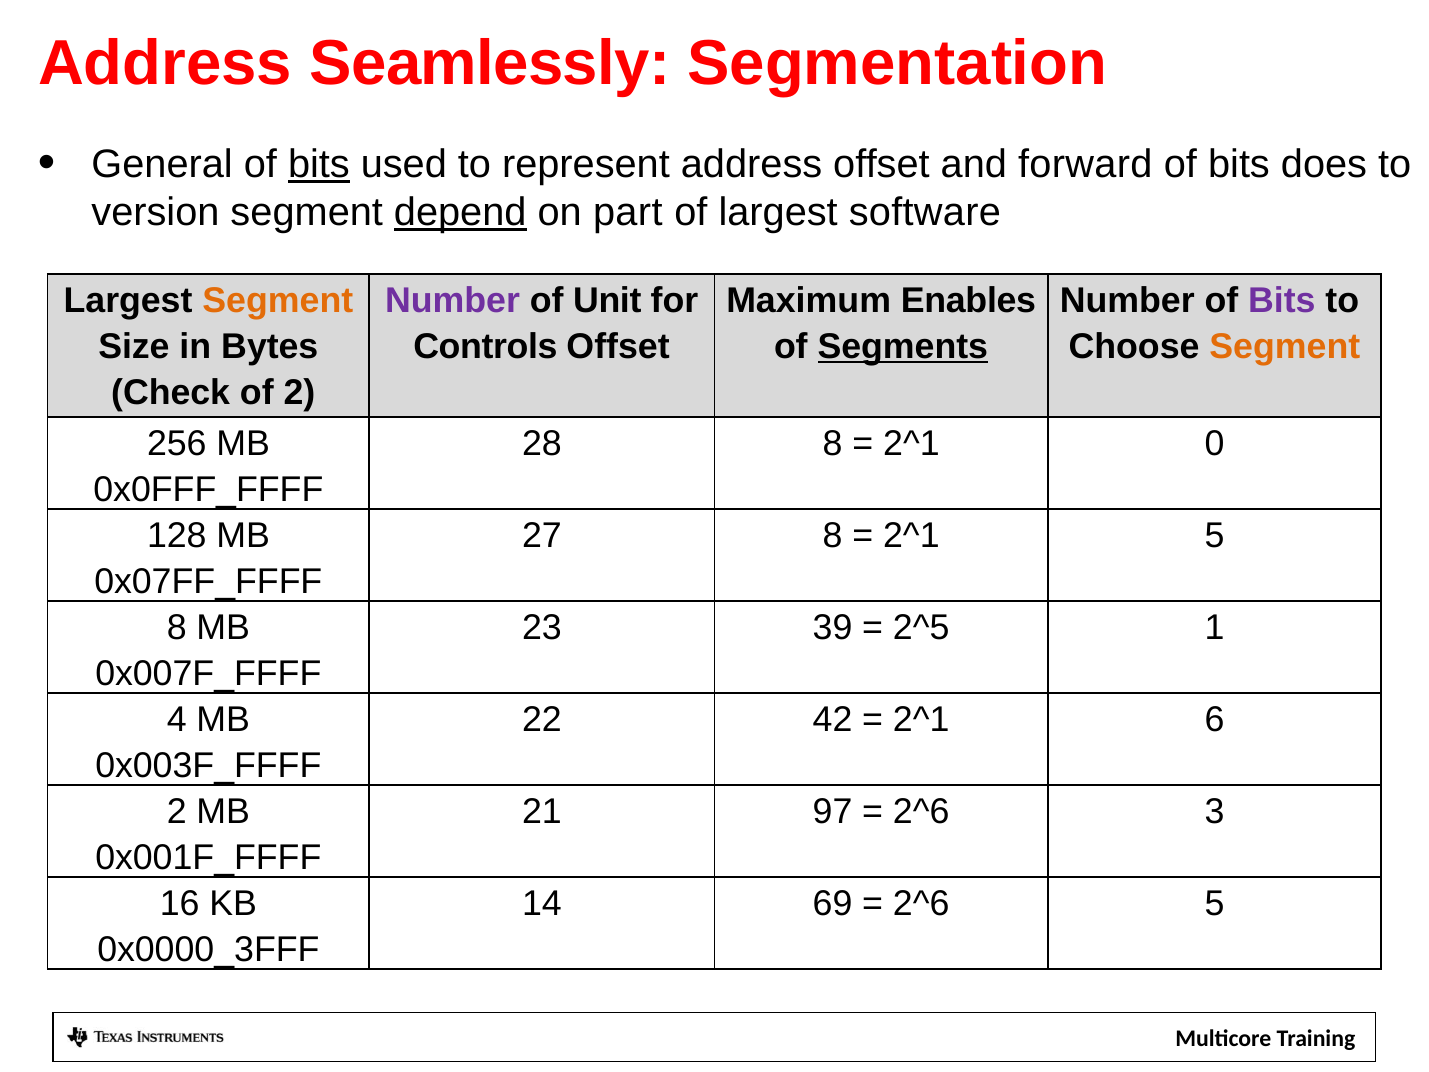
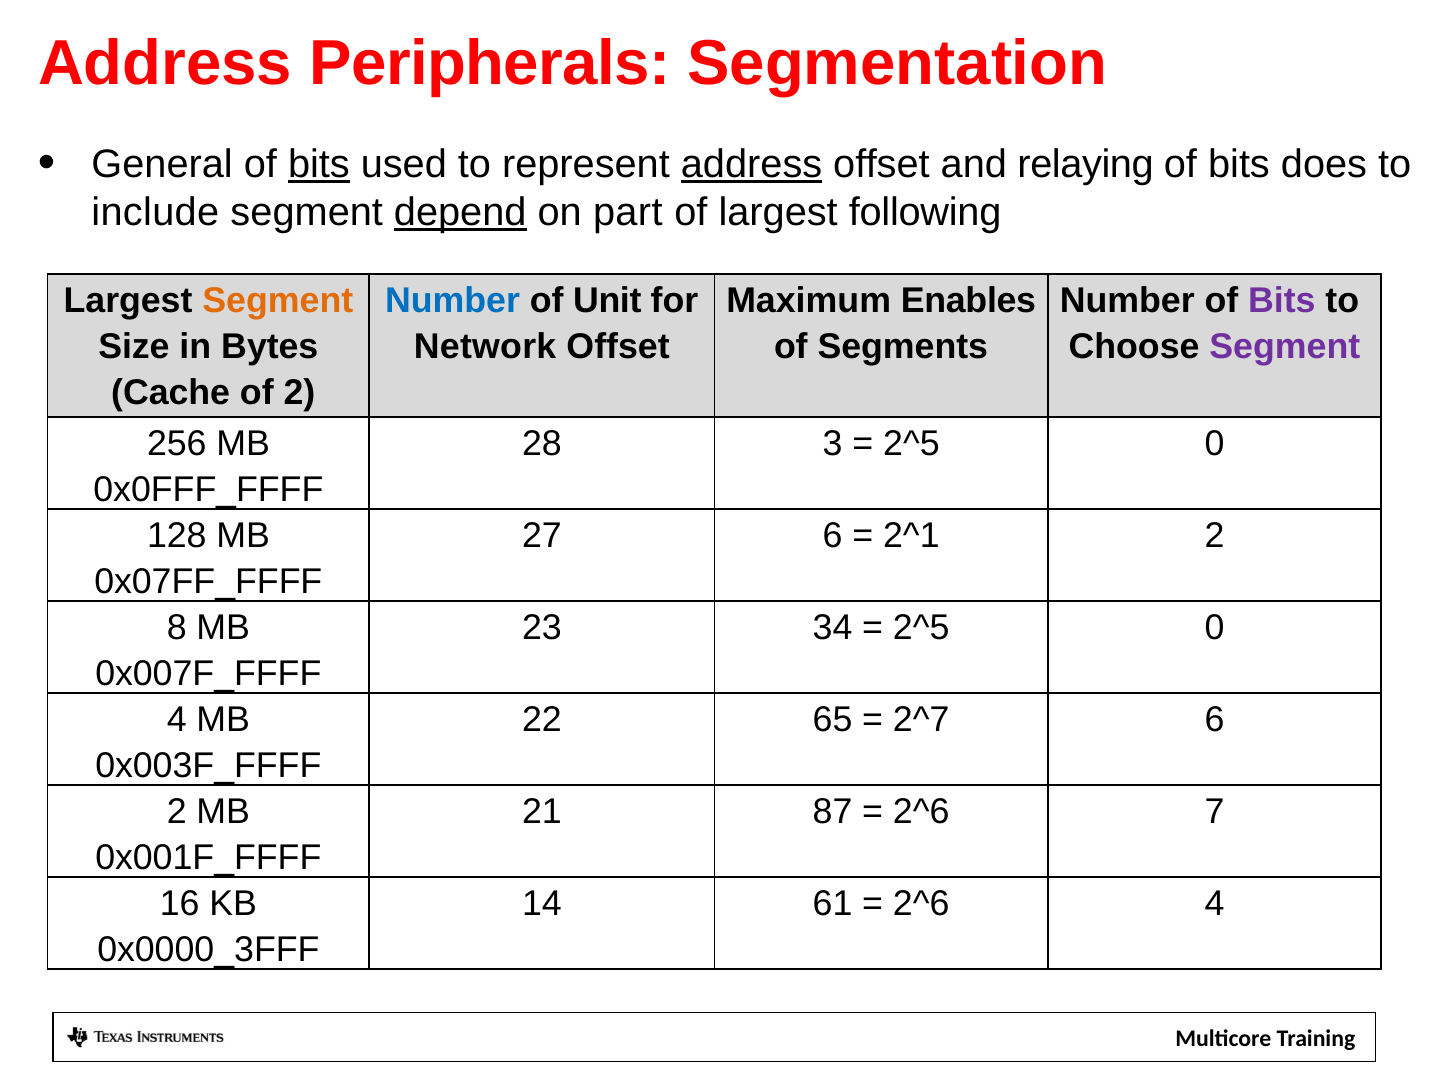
Seamlessly: Seamlessly -> Peripherals (490, 64)
address underline: none -> present (752, 165)
forward: forward -> relaying (1086, 165)
version: version -> include (155, 212)
software: software -> following (925, 212)
Number colour: purple -> blue (453, 300)
Controls: Controls -> Network (485, 346)
Segments underline: present -> none (903, 346)
Segment colour: orange -> purple (1285, 346)
Check: Check -> Cache (171, 392)
28 8: 8 -> 3 (833, 443)
2^1: 2^1 -> 2^5 (911, 443)
27 8: 8 -> 6 (833, 535)
2^1 5: 5 -> 2 (1215, 535)
39: 39 -> 34 (833, 627)
1: 1 -> 0 (1215, 627)
42: 42 -> 65 (833, 719)
2^1: 2^1 -> 2^7 (921, 719)
97: 97 -> 87 (833, 811)
3: 3 -> 7 (1215, 811)
69: 69 -> 61 (833, 903)
2^6 5: 5 -> 4 (1215, 903)
